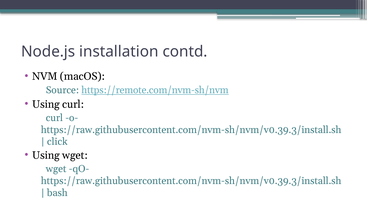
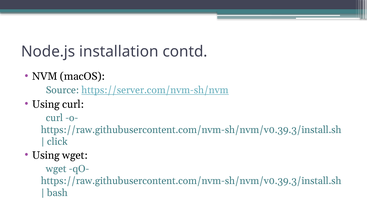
https://remote.com/nvm-sh/nvm: https://remote.com/nvm-sh/nvm -> https://server.com/nvm-sh/nvm (155, 90)
